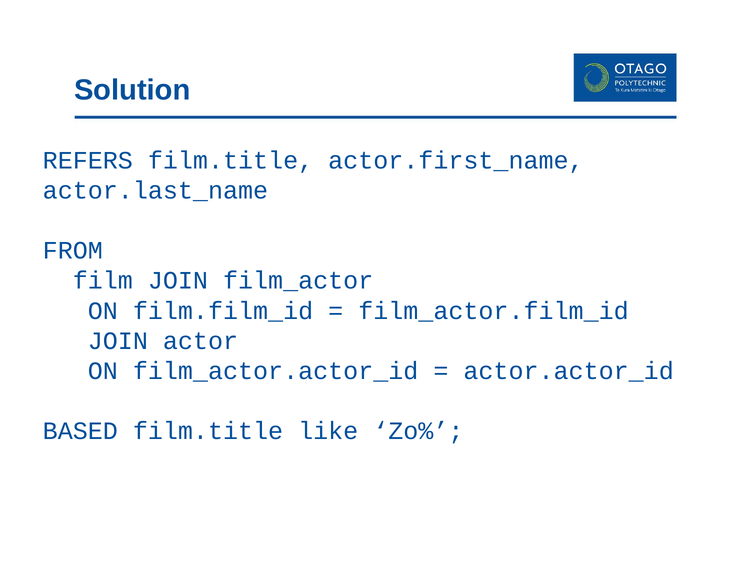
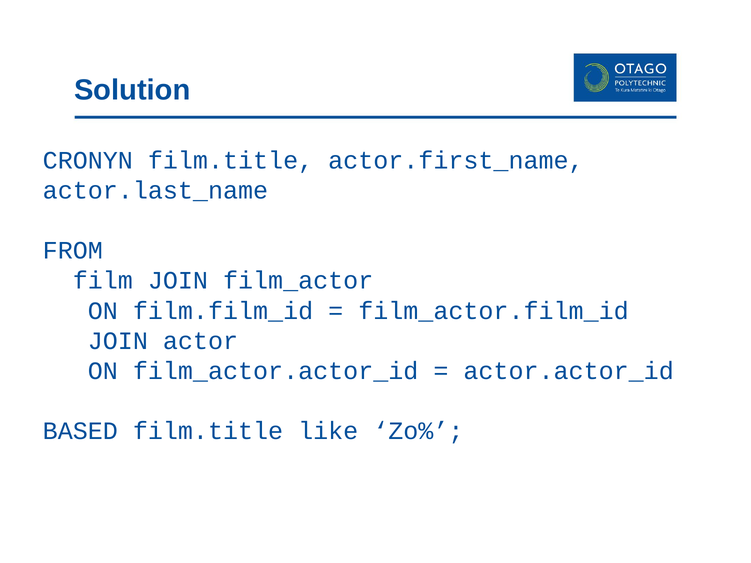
REFERS: REFERS -> CRONYN (88, 161)
